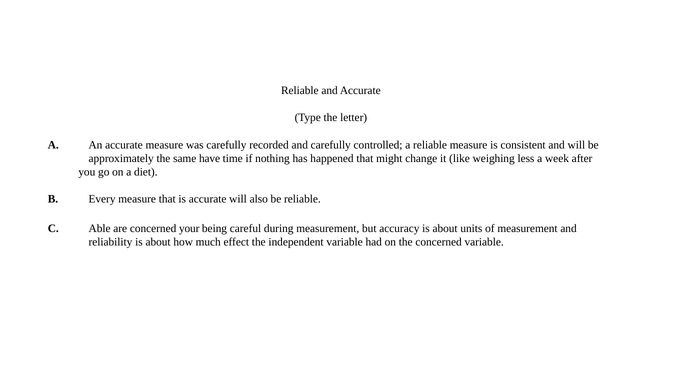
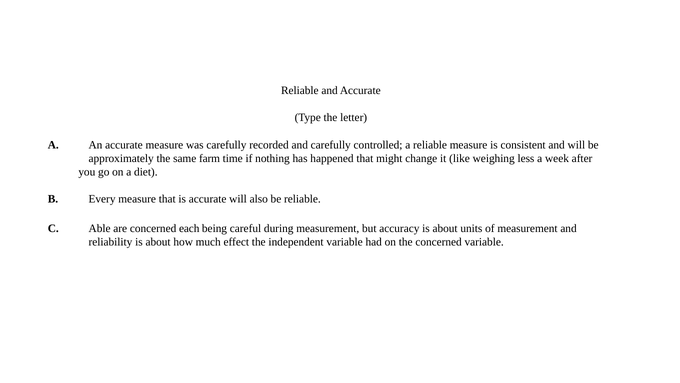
have: have -> farm (210, 158)
your: your -> each (189, 228)
